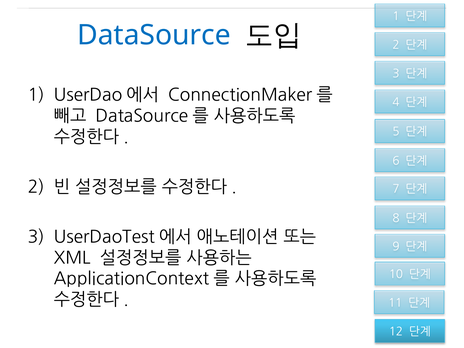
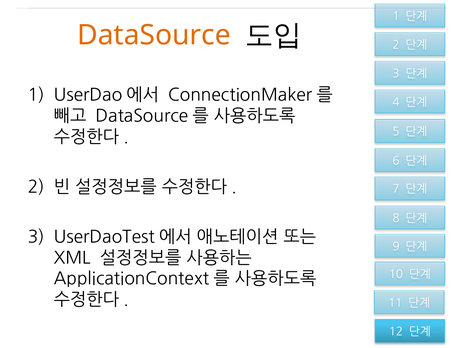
DataSource colour: blue -> orange (154, 35)
